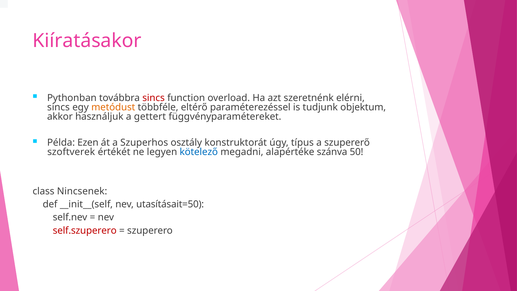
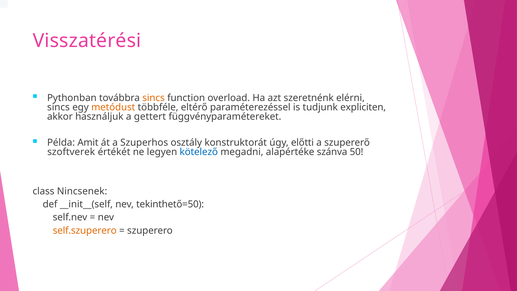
Kiíratásakor: Kiíratásakor -> Visszatérési (87, 41)
sincs colour: red -> orange (154, 98)
objektum: objektum -> expliciten (363, 107)
Ezen: Ezen -> Amit (88, 143)
típus: típus -> előtti (302, 143)
utasításait=50: utasításait=50 -> tekinthető=50 (170, 204)
self.szuperero colour: red -> orange (85, 230)
